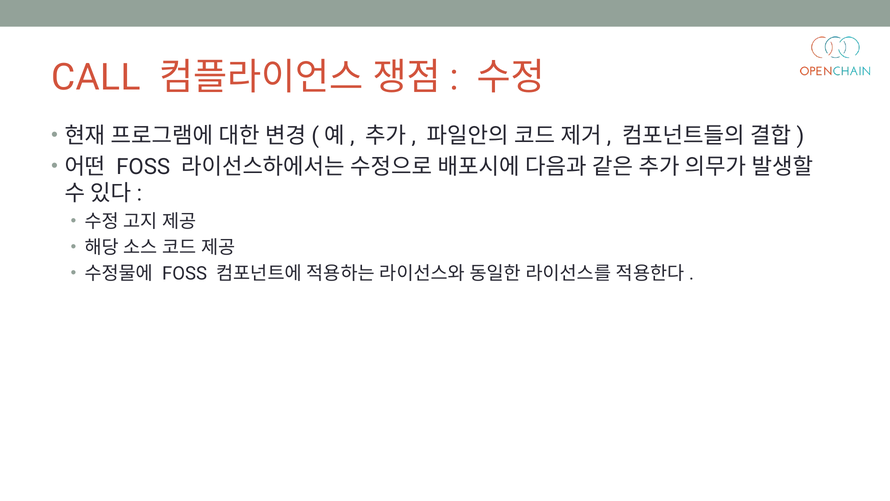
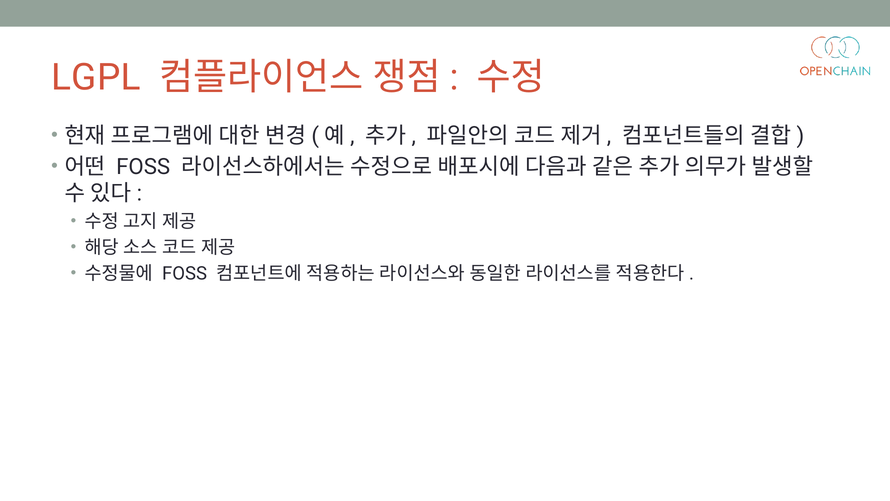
CALL: CALL -> LGPL (96, 78)
